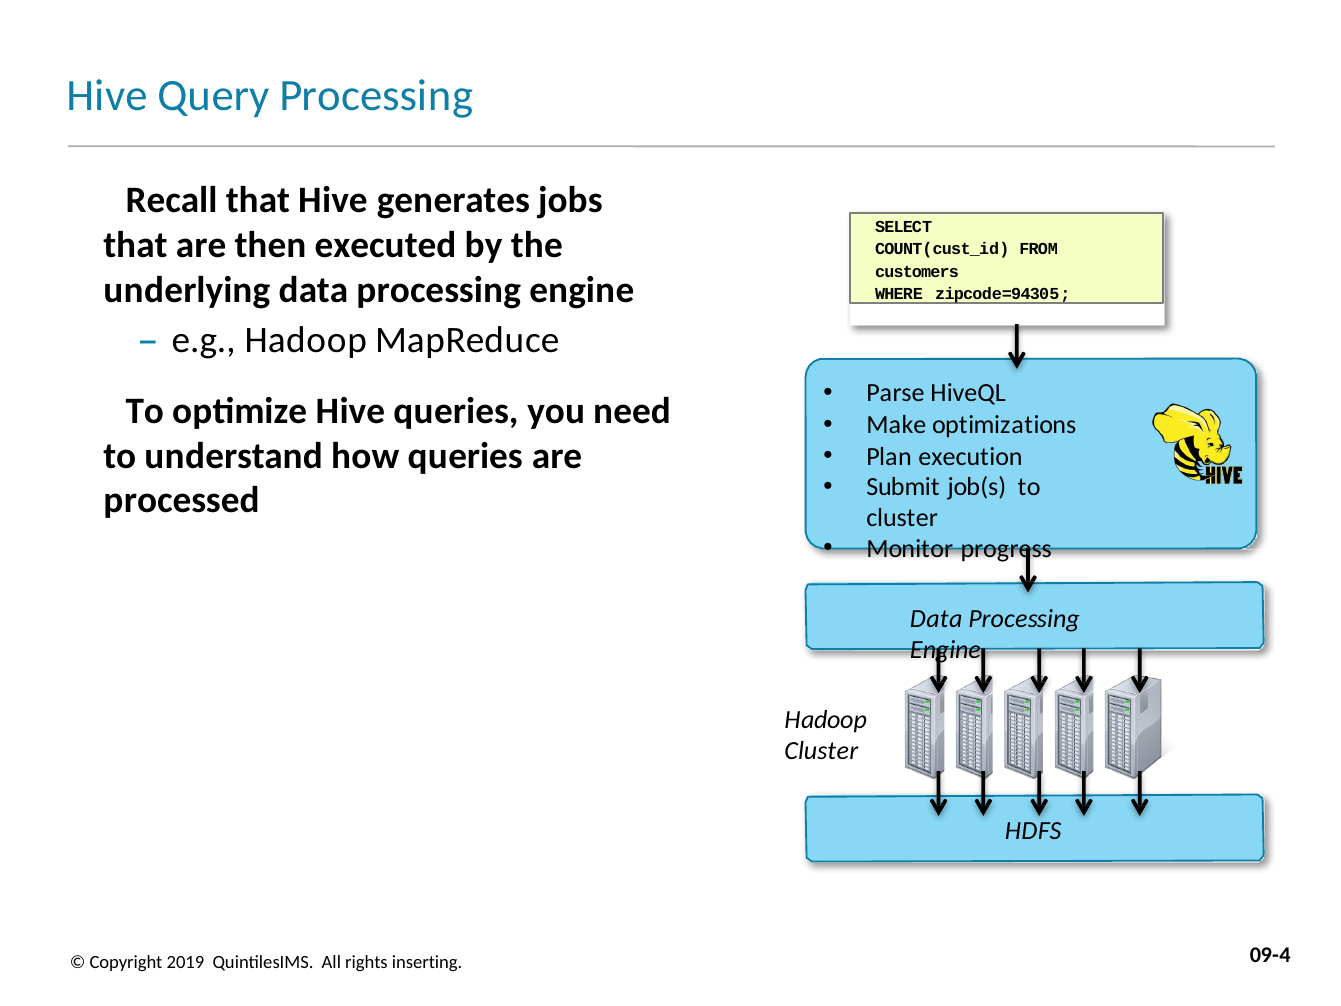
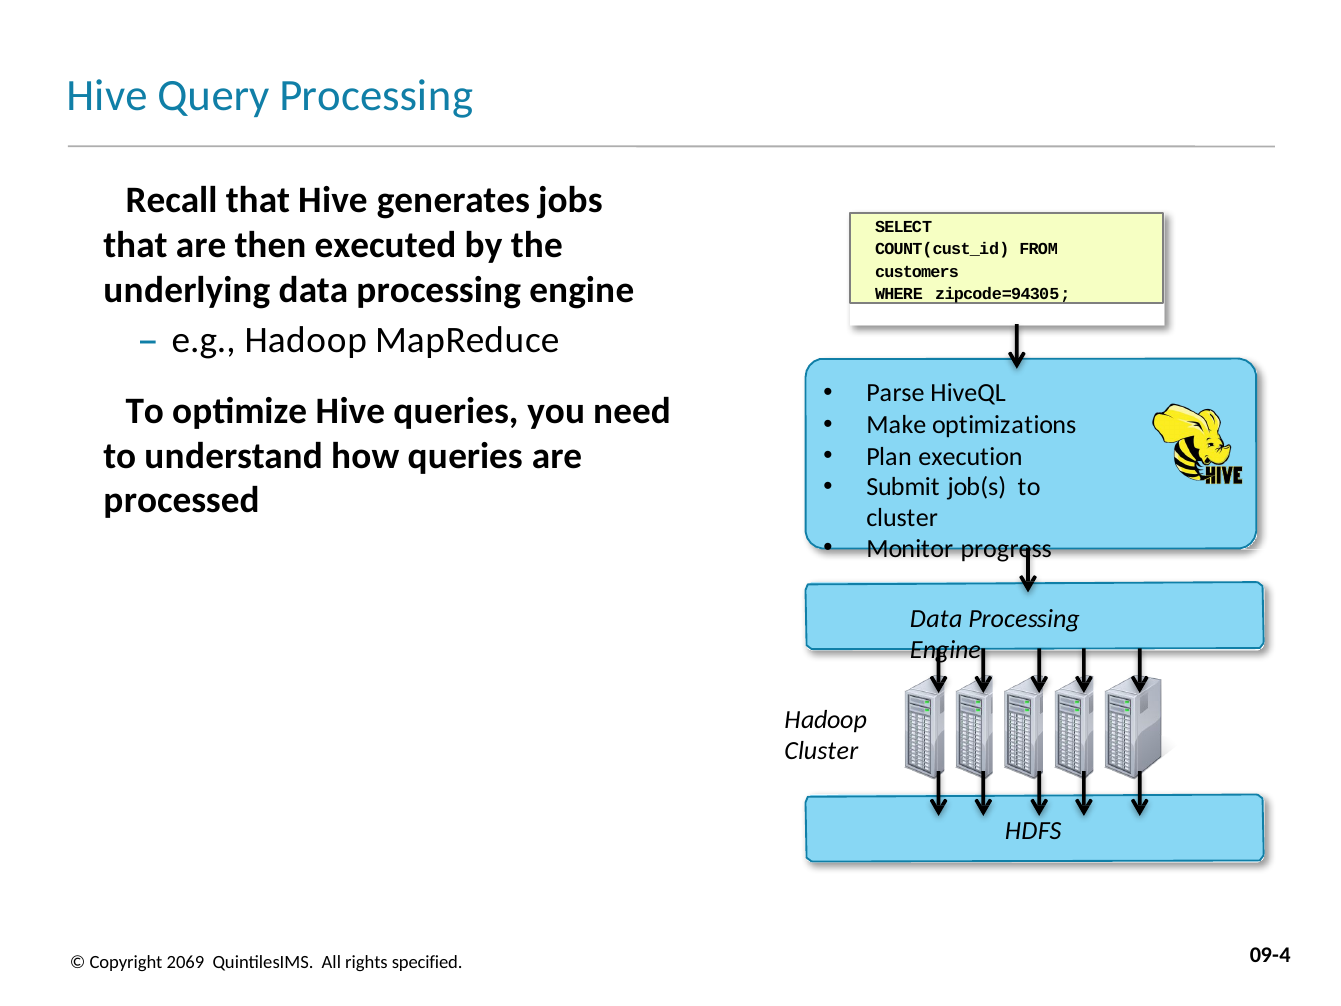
2019: 2019 -> 2069 (185, 962)
inserting: inserting -> specified (427, 962)
